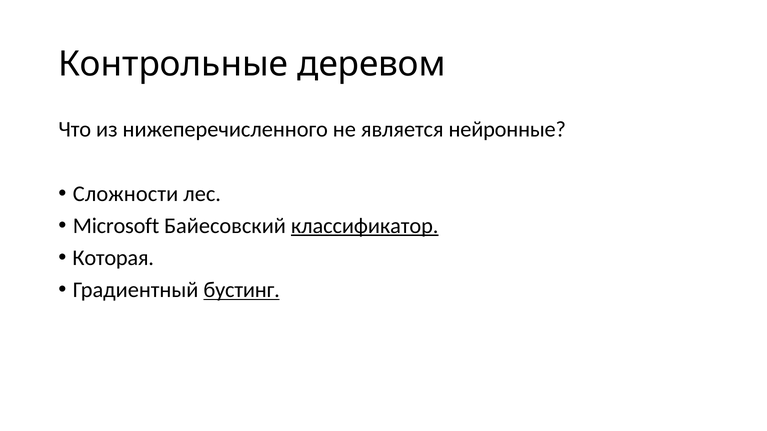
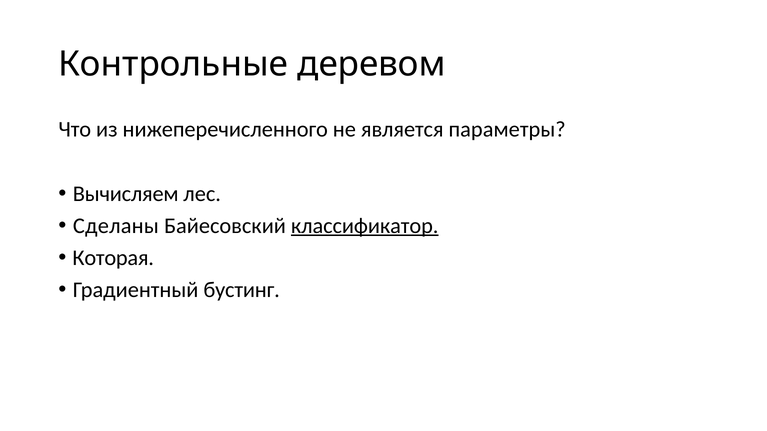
нейронные: нейронные -> параметры (507, 130)
Сложности: Сложности -> Вычисляем (126, 194)
Microsoft: Microsoft -> Сделаны (116, 226)
бустинг underline: present -> none (242, 290)
